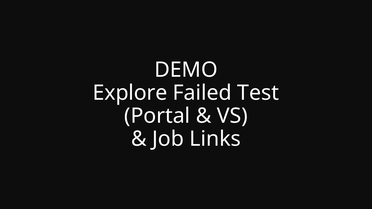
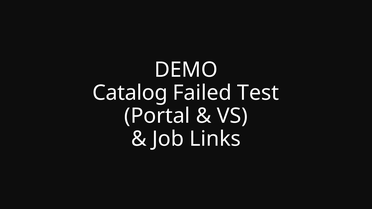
Explore: Explore -> Catalog (130, 93)
